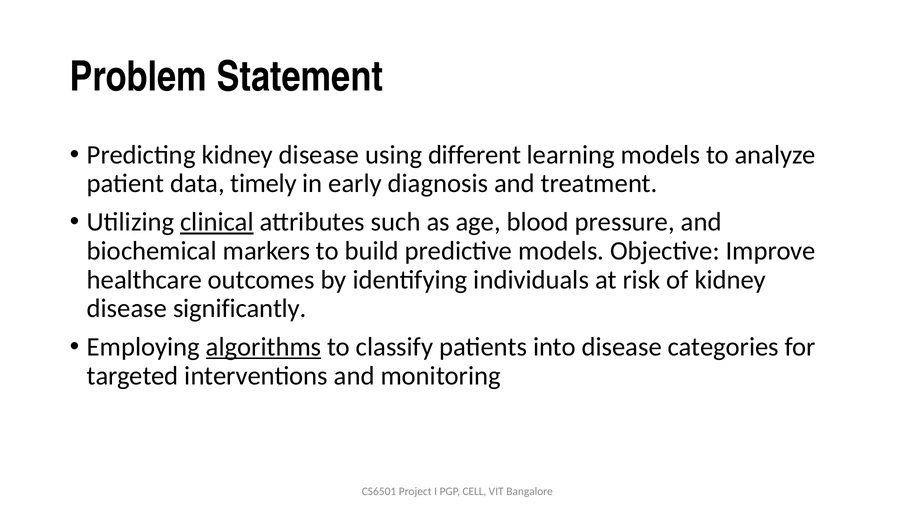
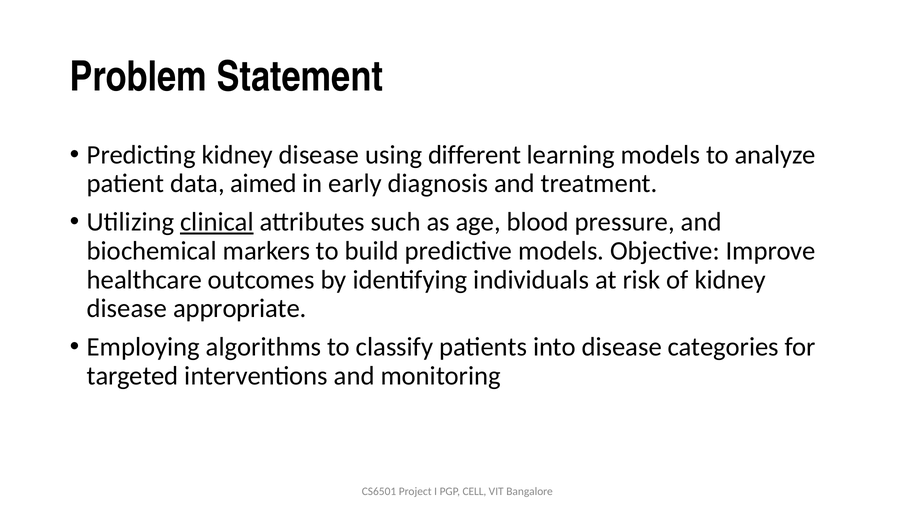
timely: timely -> aimed (264, 184)
significantly: significantly -> appropriate (240, 308)
algorithms underline: present -> none (264, 347)
